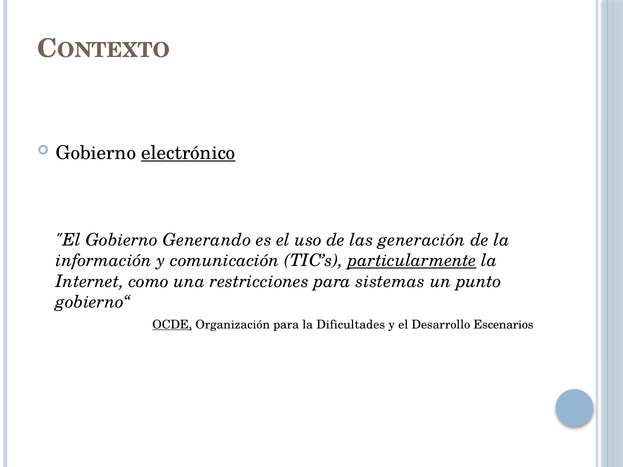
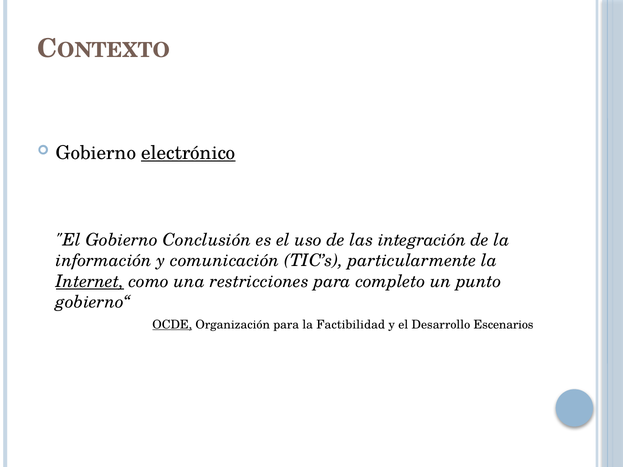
Generando: Generando -> Conclusión (207, 240)
generación: generación -> integración (422, 240)
particularmente underline: present -> none (412, 261)
Internet underline: none -> present (90, 282)
sistemas: sistemas -> completo (391, 282)
Dificultades: Dificultades -> Factibilidad (351, 325)
